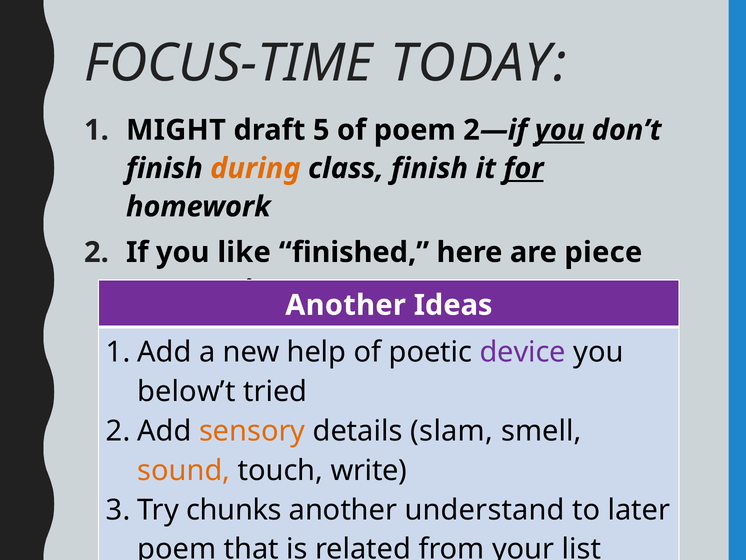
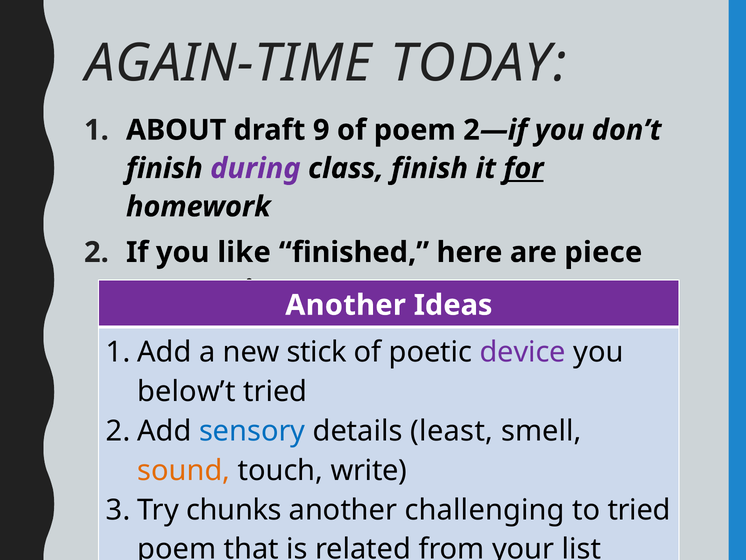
FOCUS-TIME: FOCUS-TIME -> AGAIN-TIME (228, 63)
MIGHT: MIGHT -> ABOUT (176, 130)
5: 5 -> 9 (321, 130)
you underline: present -> none (560, 130)
during colour: orange -> purple (255, 168)
help: help -> stick (317, 352)
sensory colour: orange -> blue (252, 431)
slam: slam -> least (452, 431)
understand: understand -> challenging (485, 509)
to later: later -> tried (639, 509)
